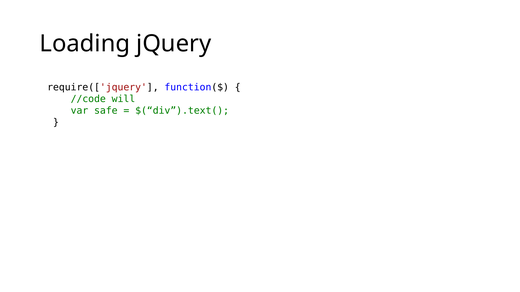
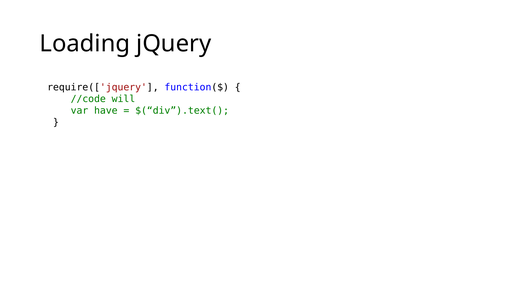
safe: safe -> have (106, 111)
